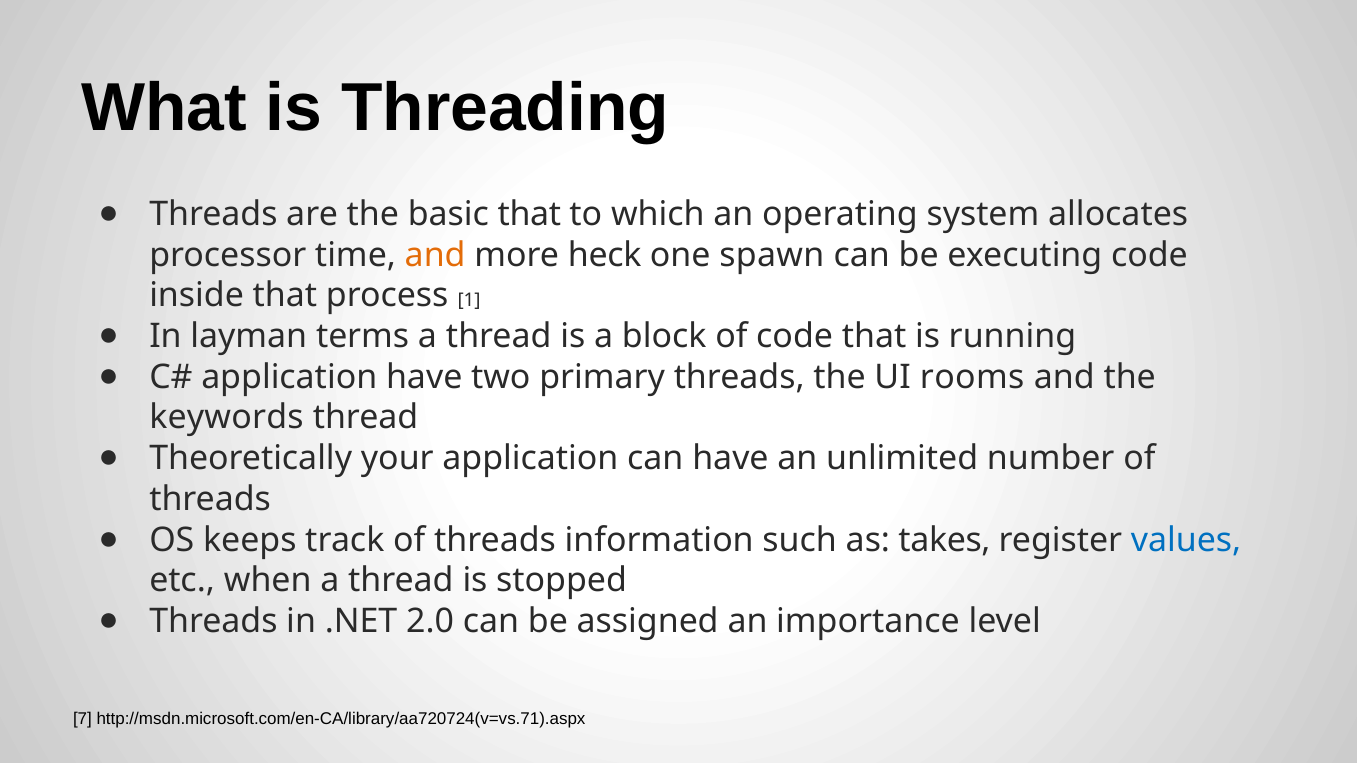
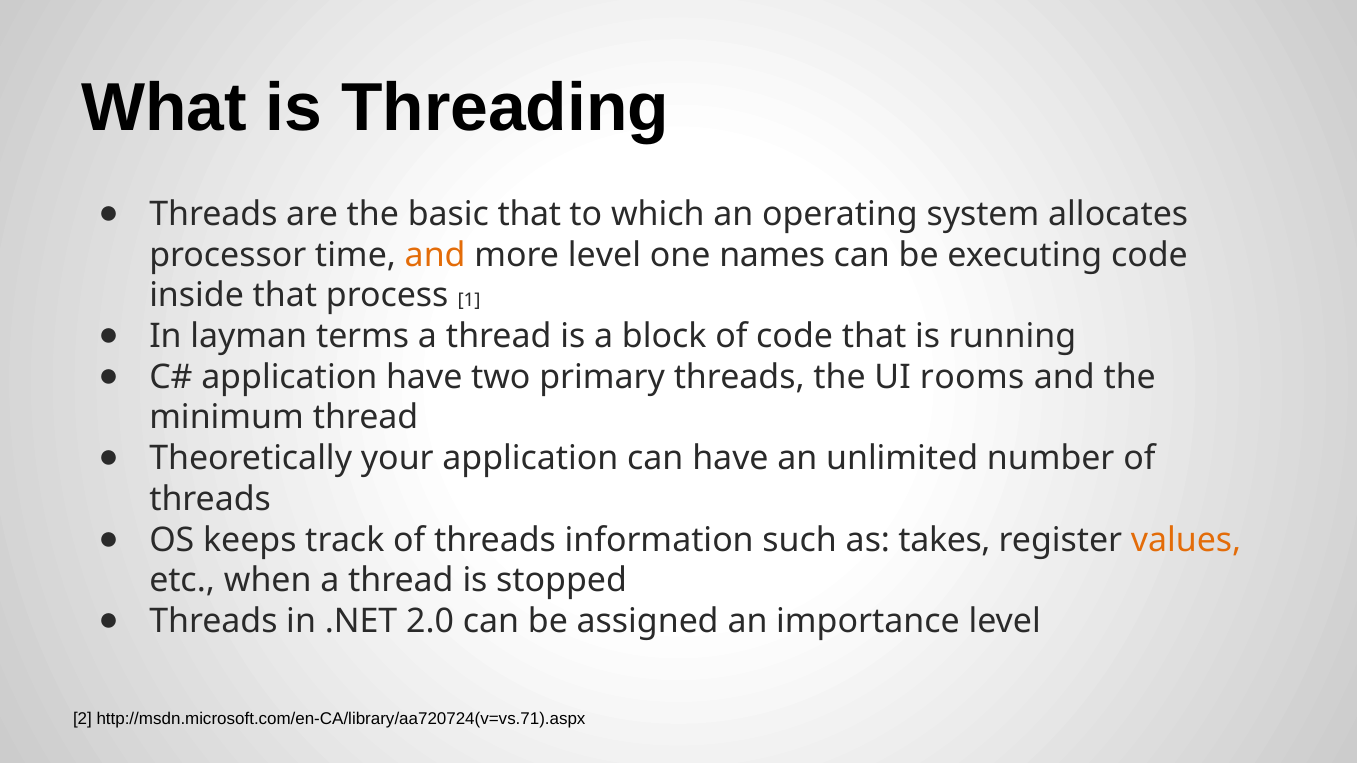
more heck: heck -> level (604, 255)
spawn: spawn -> names (772, 255)
keywords: keywords -> minimum (227, 418)
values colour: blue -> orange (1186, 540)
7: 7 -> 2 (82, 719)
